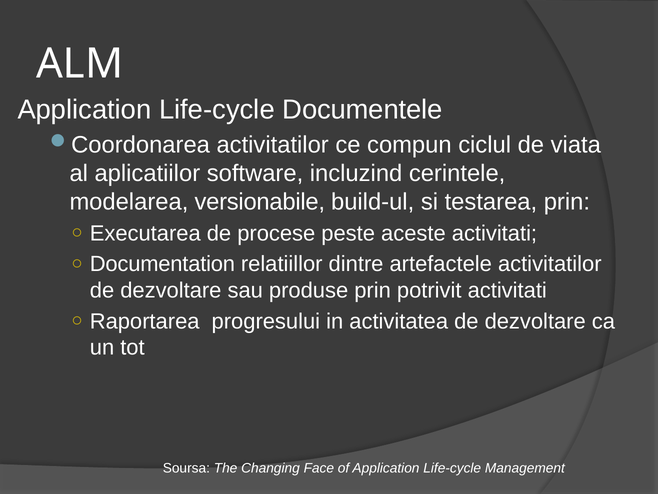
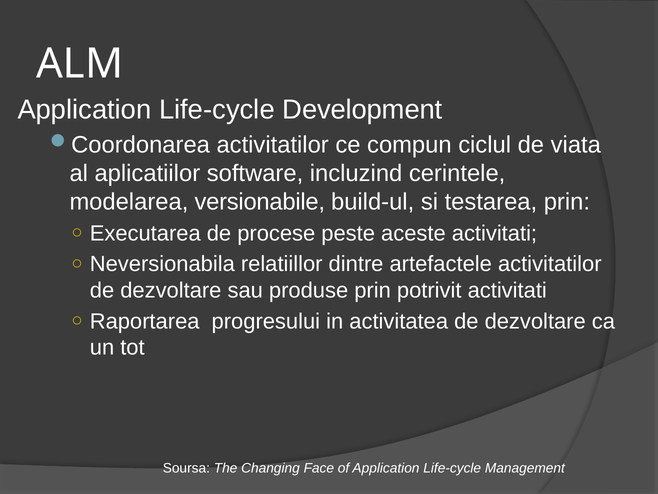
Documentele: Documentele -> Development (362, 109)
Documentation: Documentation -> Neversionabila (162, 264)
